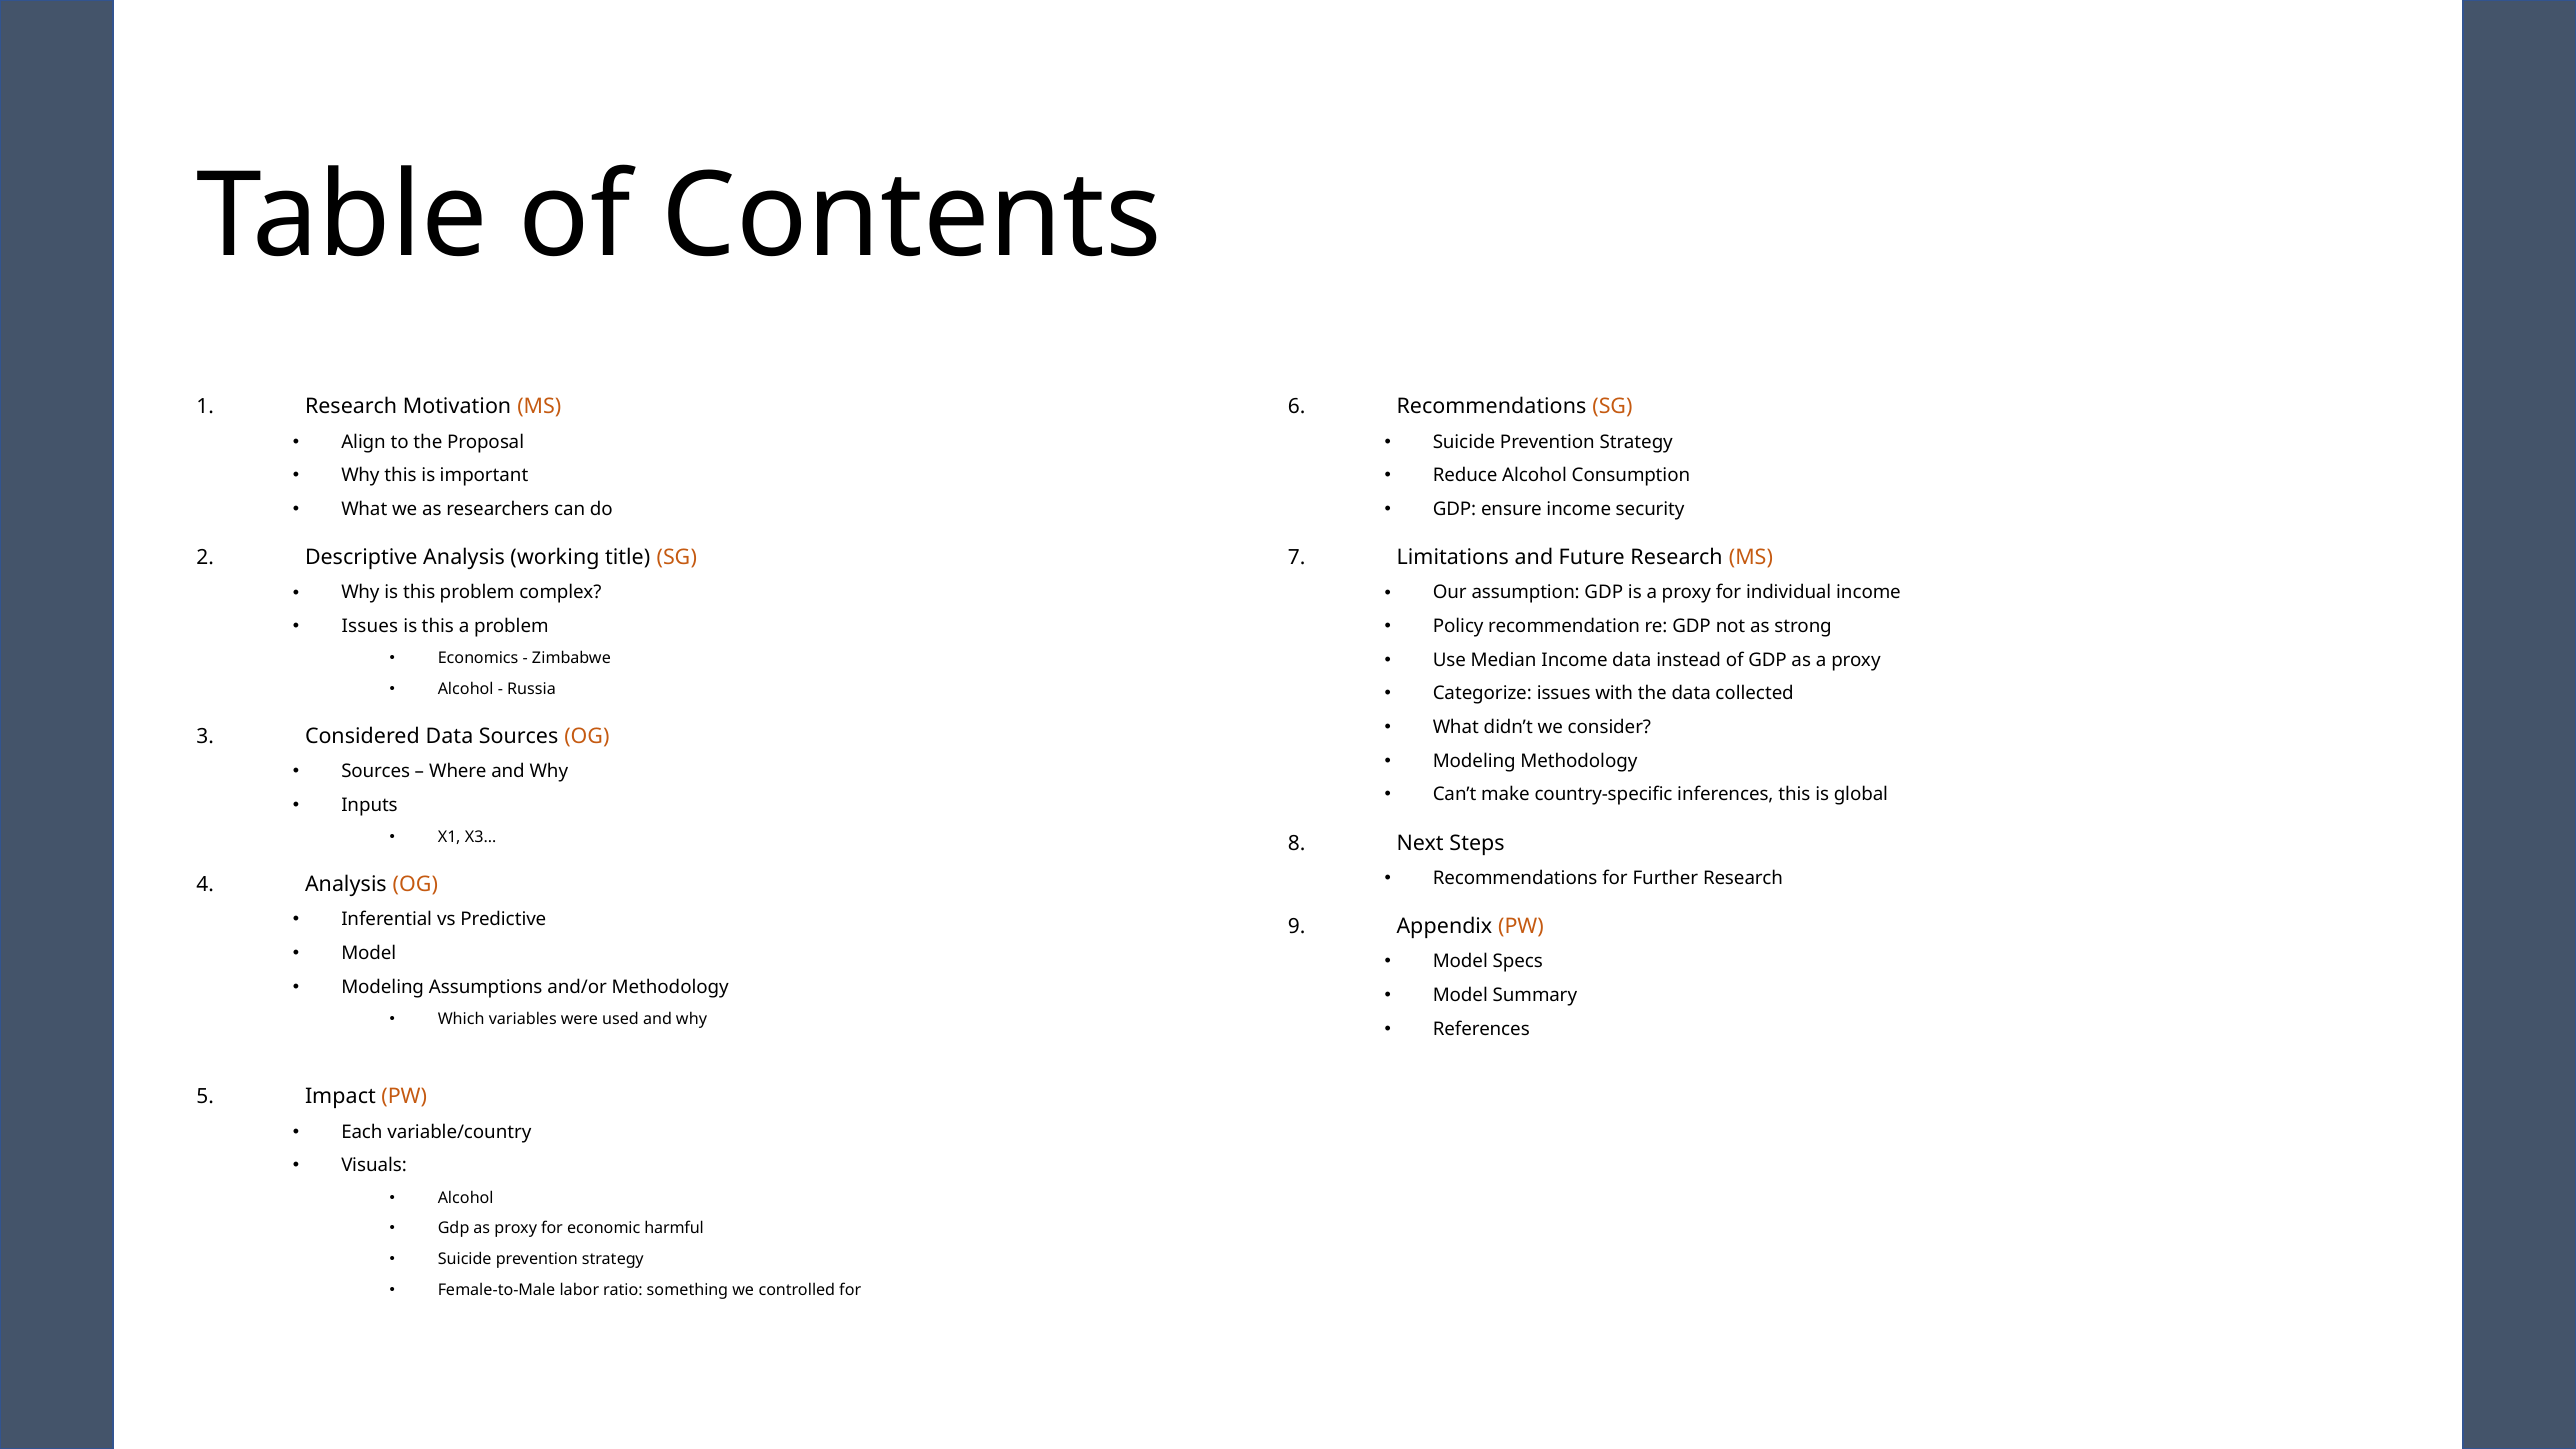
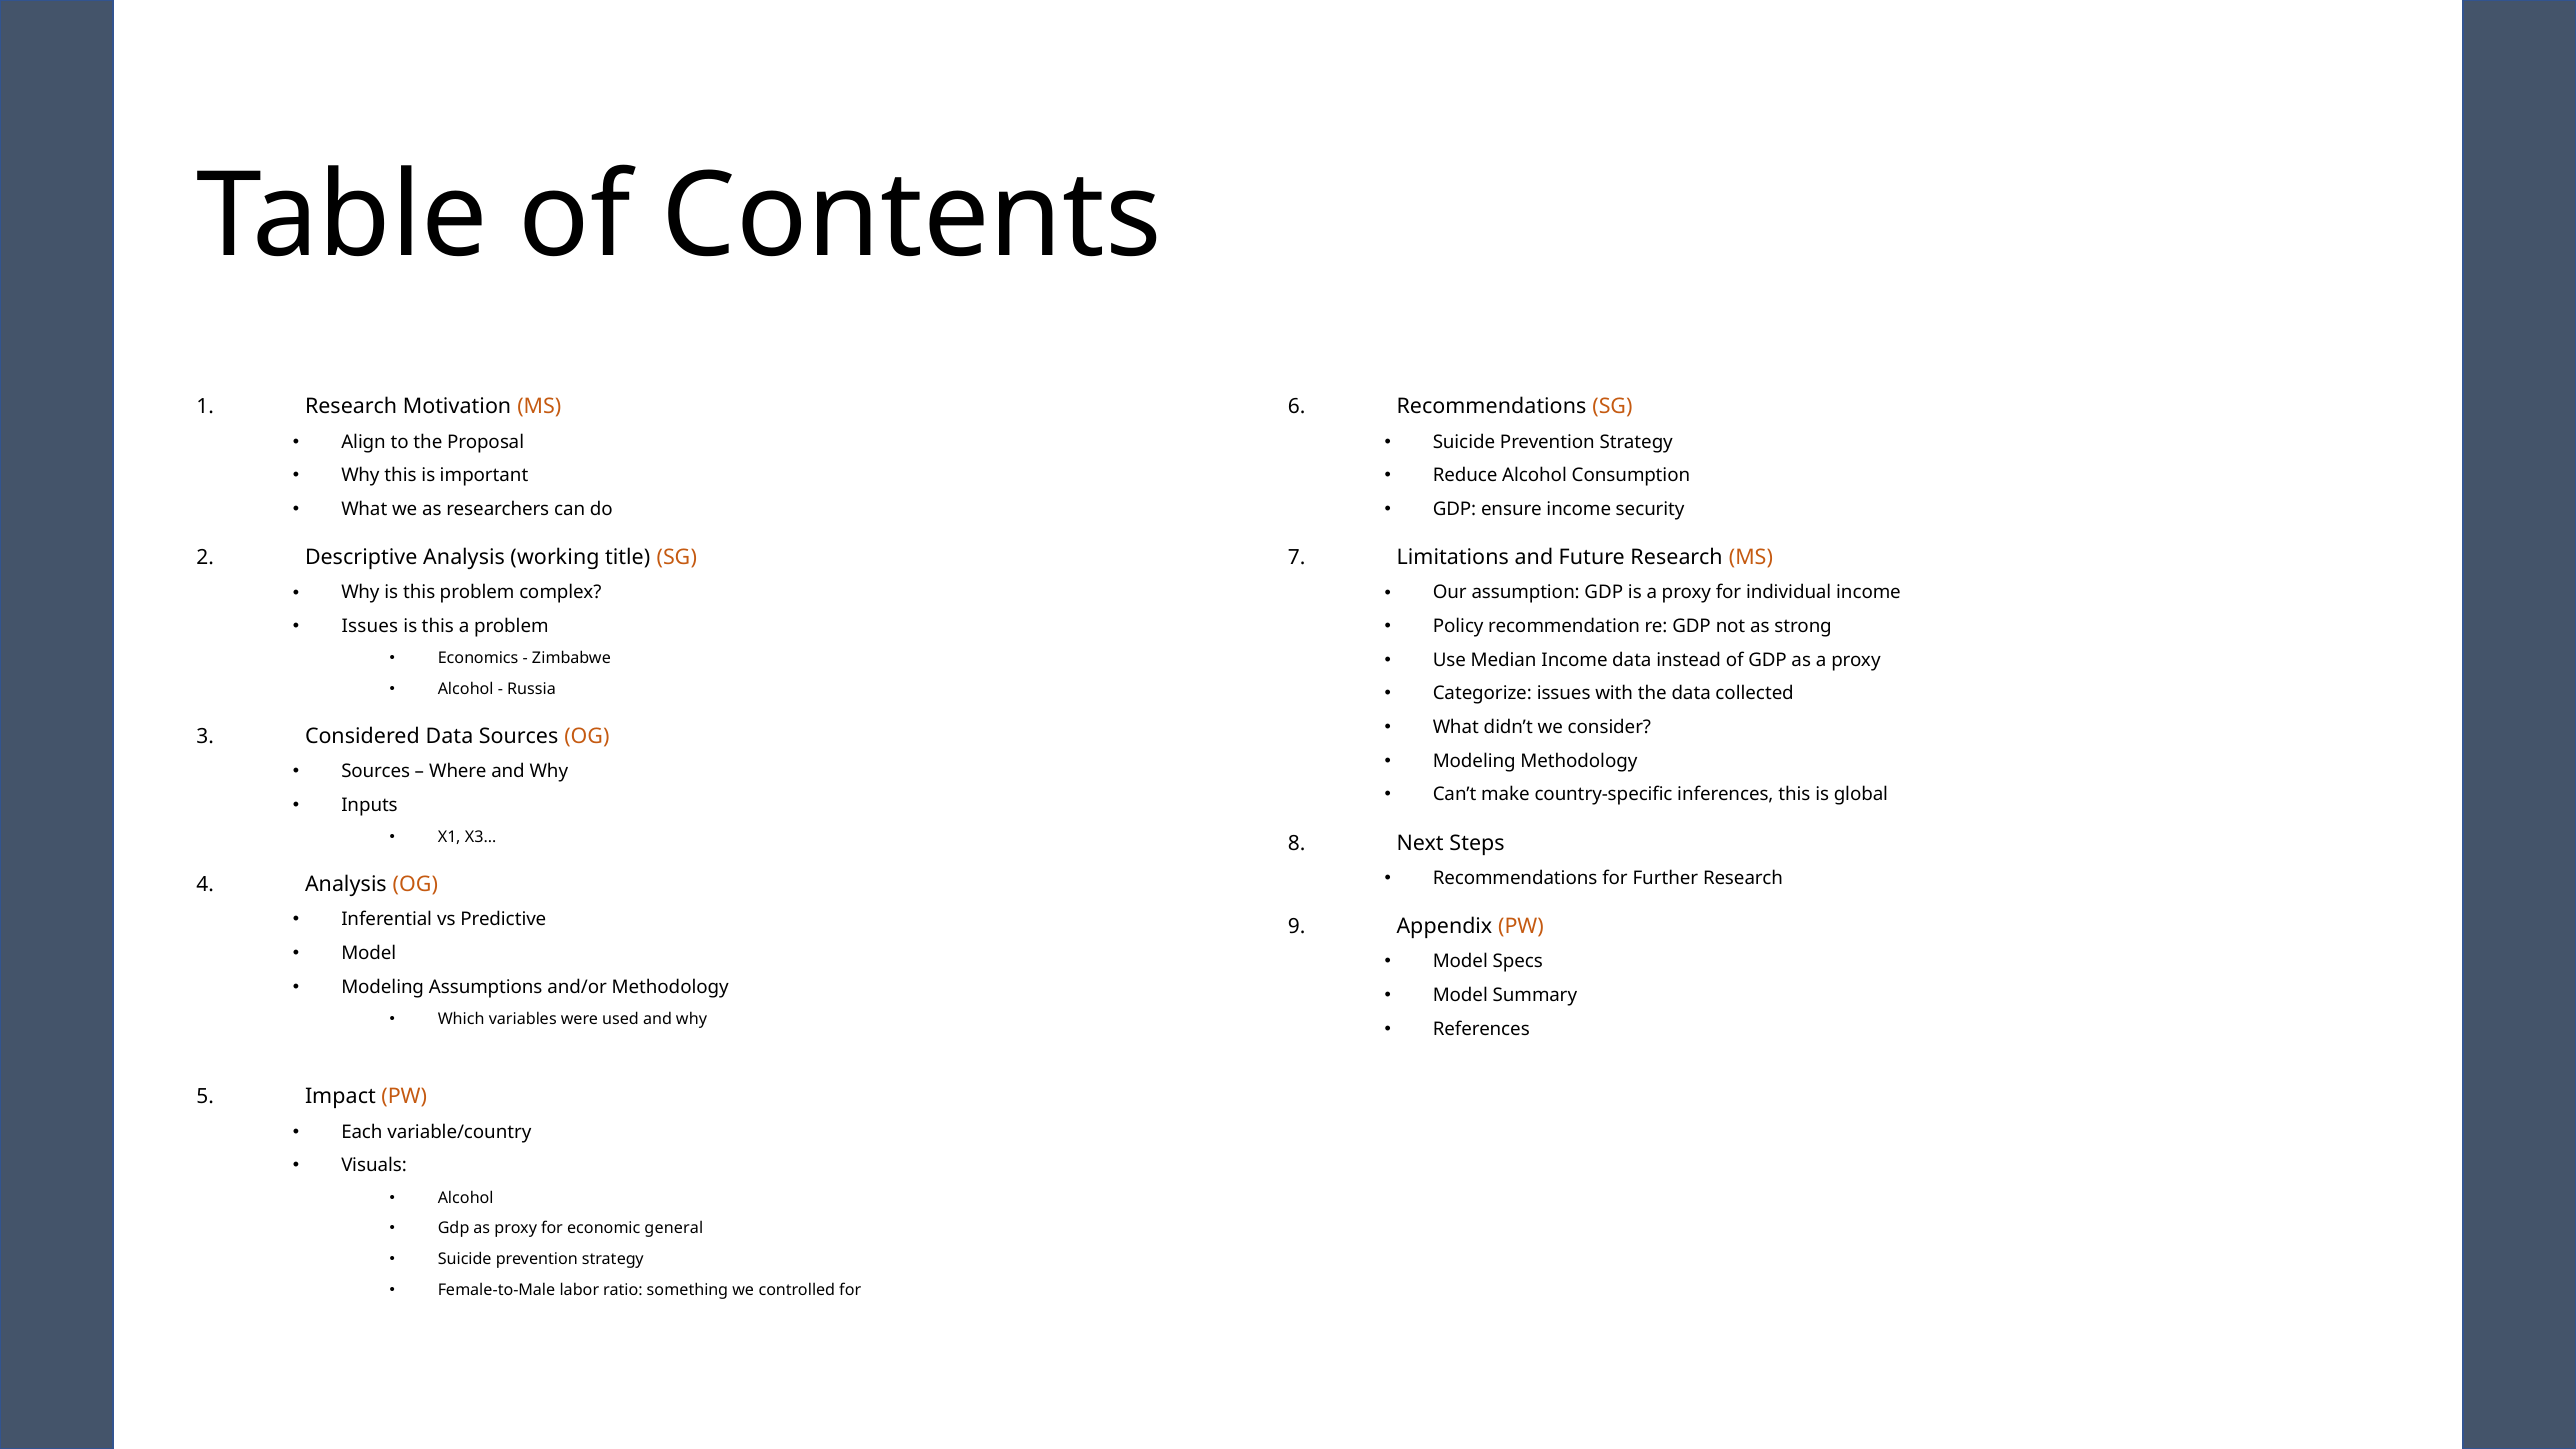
harmful: harmful -> general (674, 1229)
